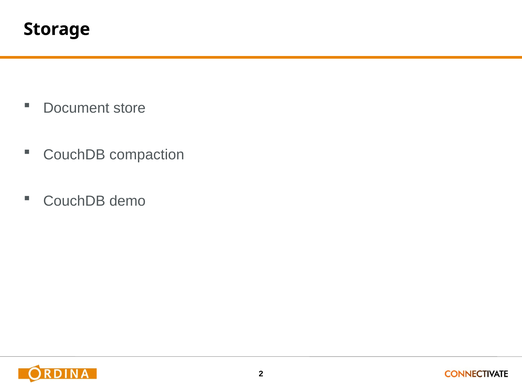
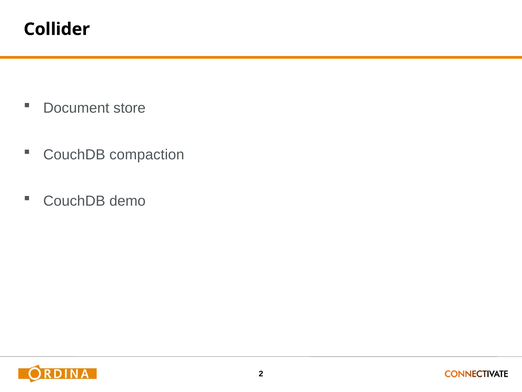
Storage: Storage -> Collider (57, 29)
